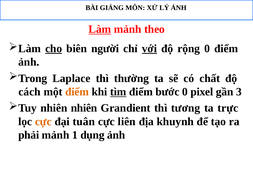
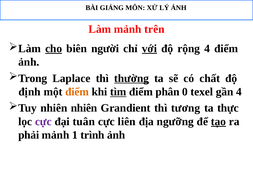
Làm underline: present -> none (100, 29)
theo: theo -> trên (154, 29)
rộng 0: 0 -> 4 (207, 48)
thường underline: none -> present (132, 78)
cách: cách -> định (30, 92)
bước: bước -> phân (168, 92)
pixel: pixel -> texel (202, 92)
gần 3: 3 -> 4 (239, 92)
trực: trực -> thực (228, 108)
cực colour: orange -> purple (43, 121)
khuynh: khuynh -> ngưỡng (175, 121)
tạo underline: none -> present (218, 121)
dụng: dụng -> trình (92, 135)
